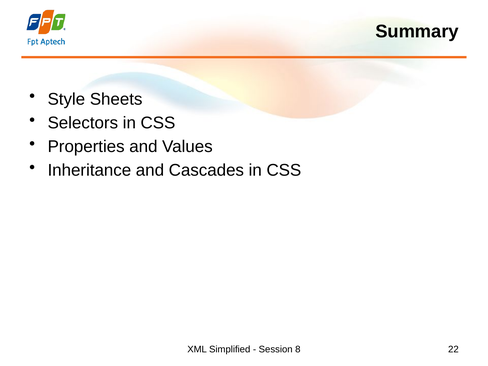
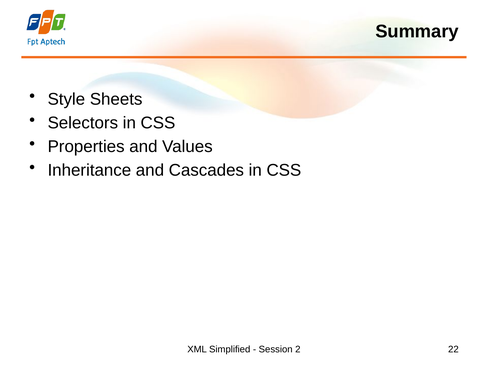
8: 8 -> 2 (298, 349)
